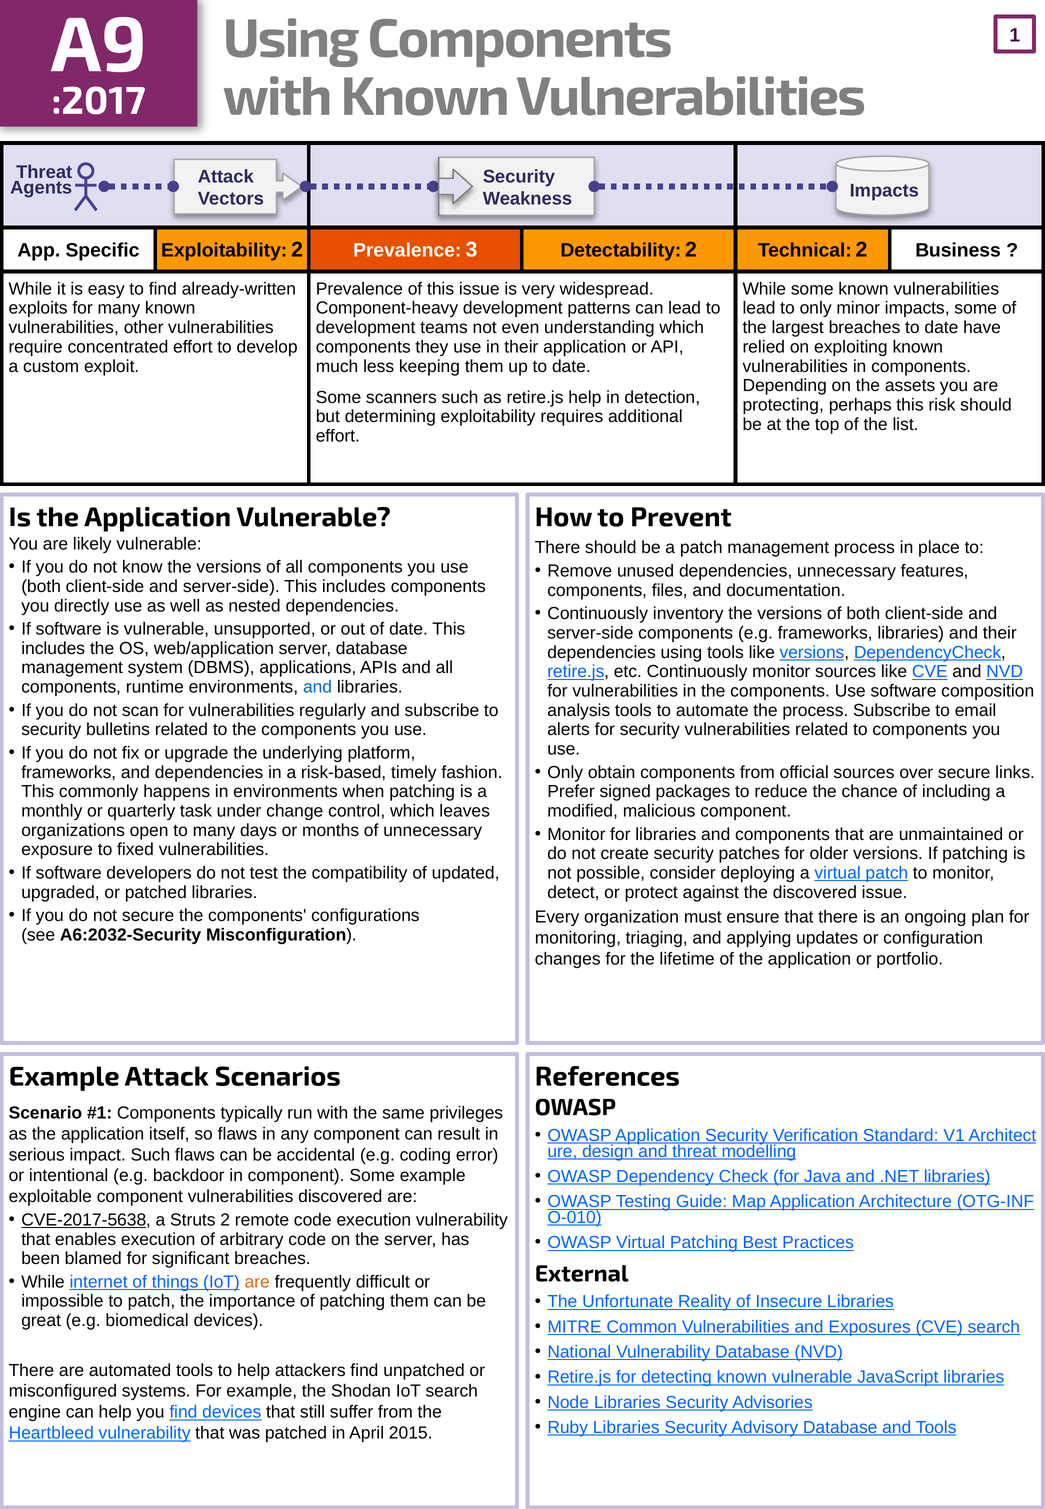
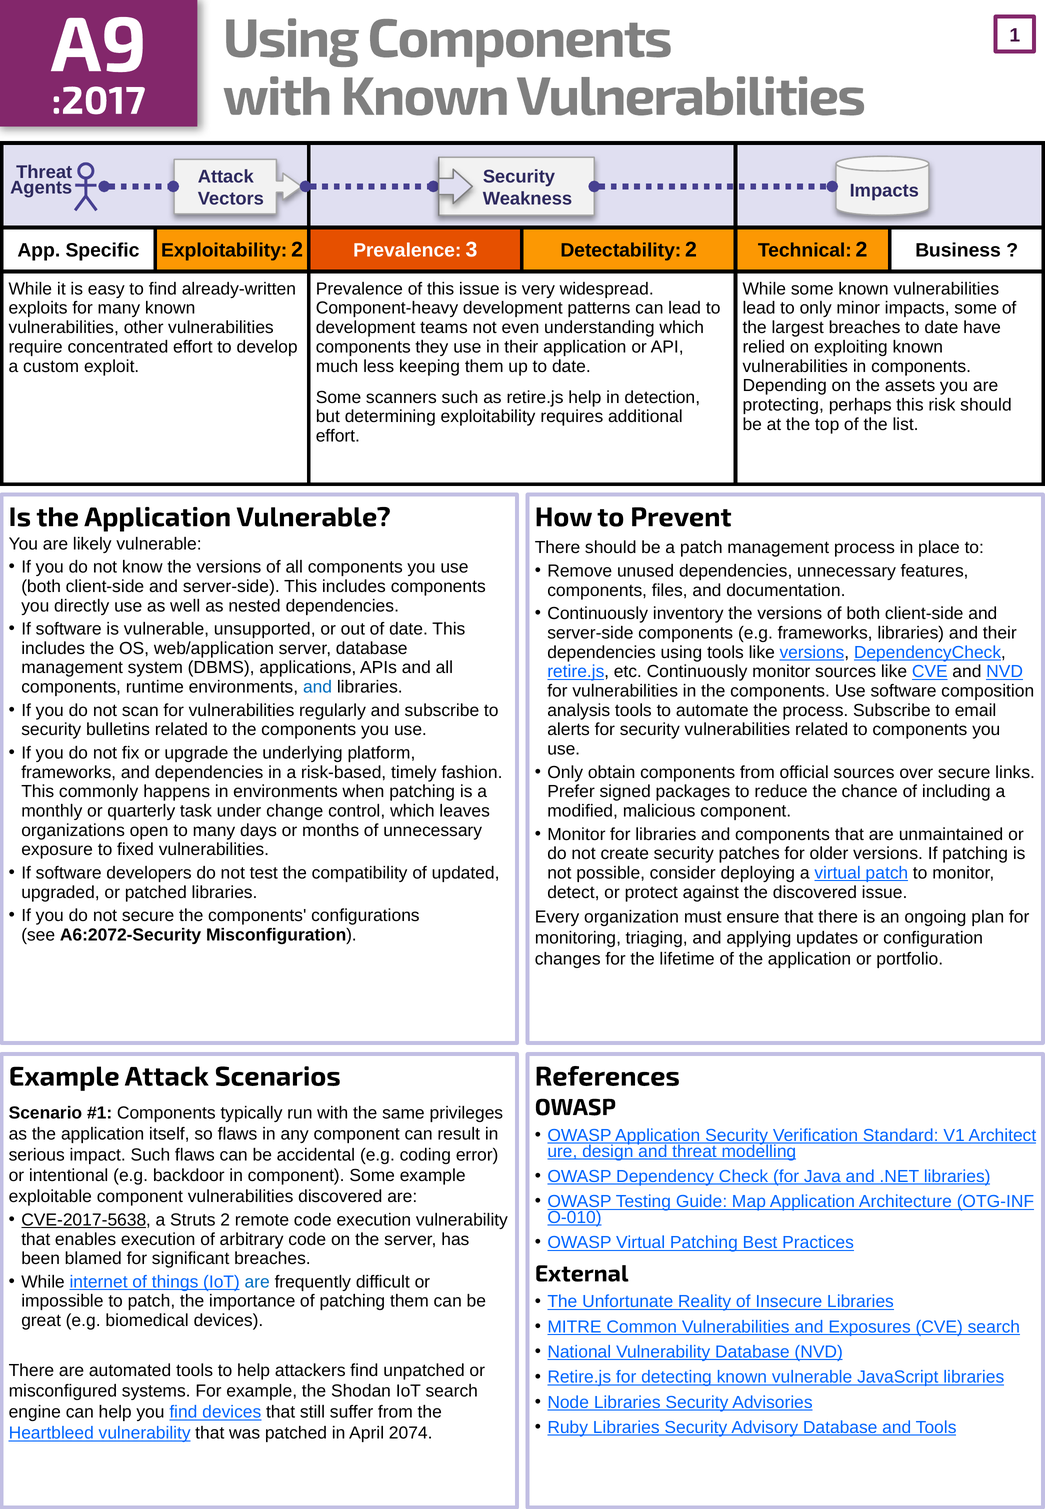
A6:2032-Security: A6:2032-Security -> A6:2072-Security (131, 935)
are colour: orange -> blue (257, 1282)
2015: 2015 -> 2074 (411, 1434)
